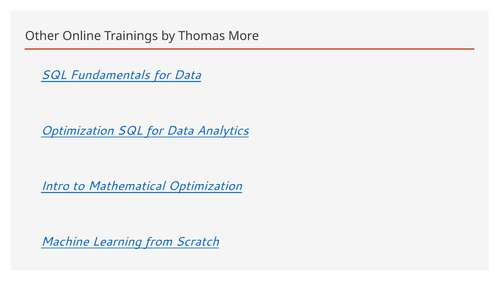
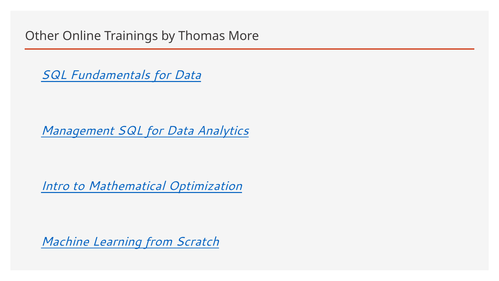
Optimization: Optimization -> Management (77, 131)
